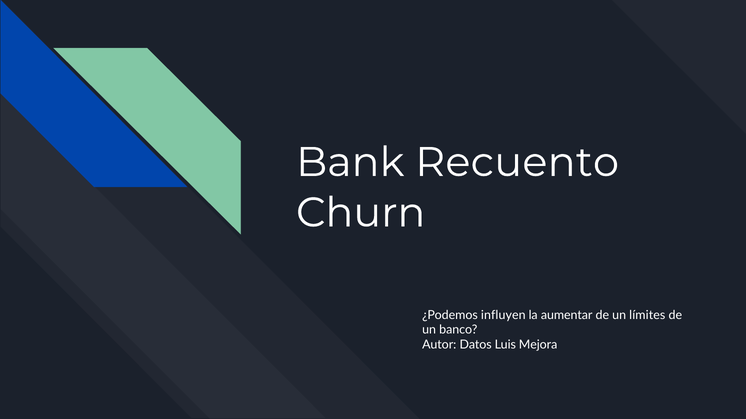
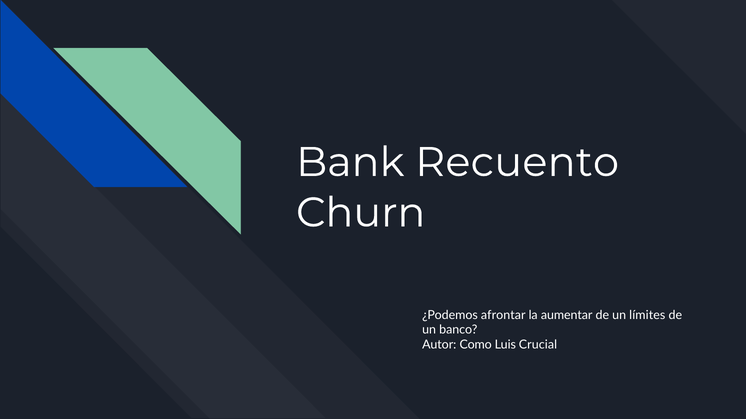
influyen: influyen -> afrontar (503, 315)
Datos: Datos -> Como (476, 345)
Mejora: Mejora -> Crucial (538, 345)
